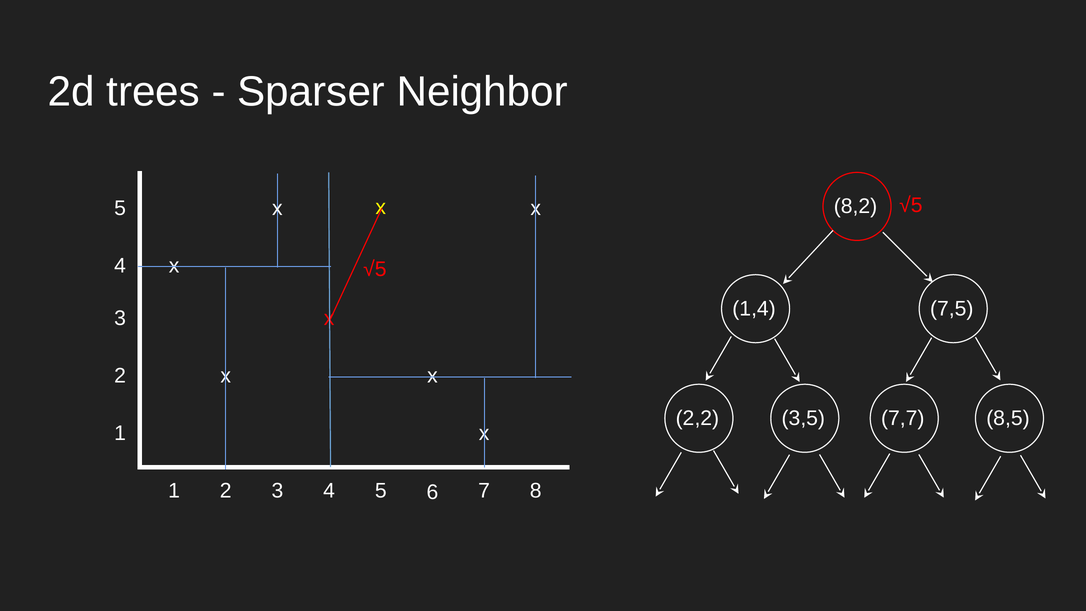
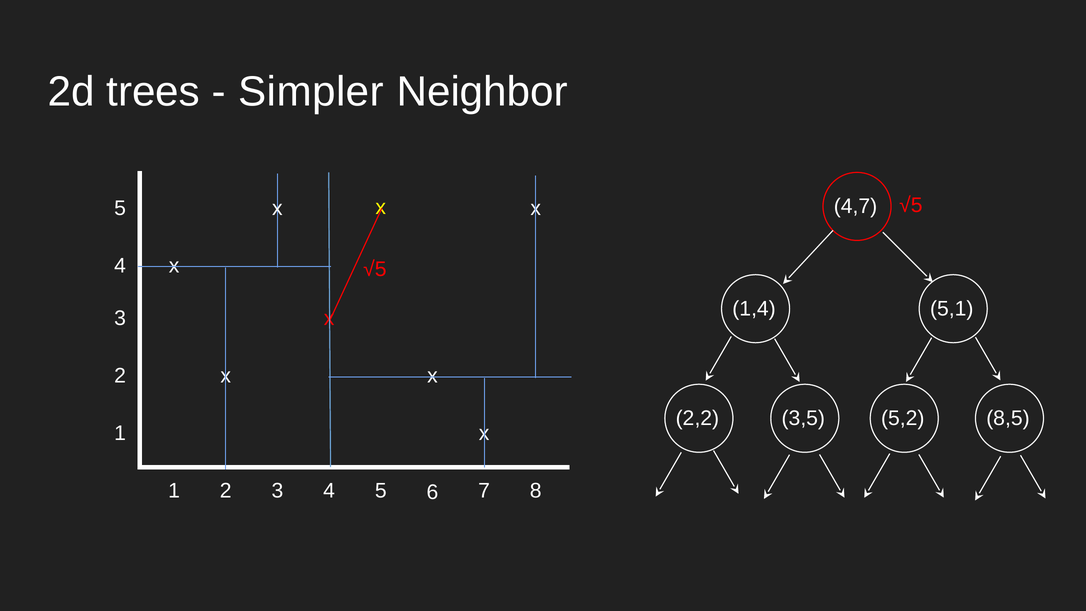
Sparser: Sparser -> Simpler (311, 92)
8,2: 8,2 -> 4,7 (856, 206)
7,5: 7,5 -> 5,1 (952, 309)
7,7: 7,7 -> 5,2 (903, 418)
